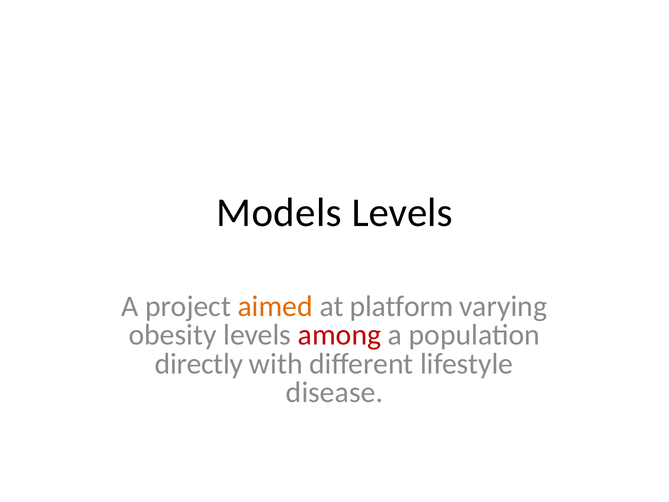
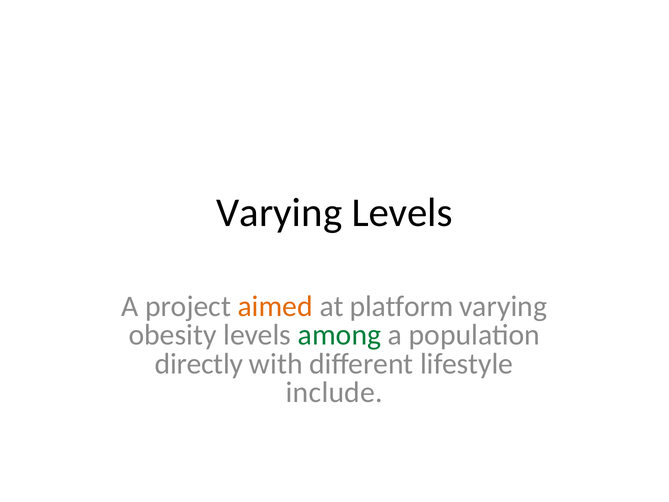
Models: Models -> Varying (279, 212)
among colour: red -> green (339, 335)
disease: disease -> include (334, 392)
